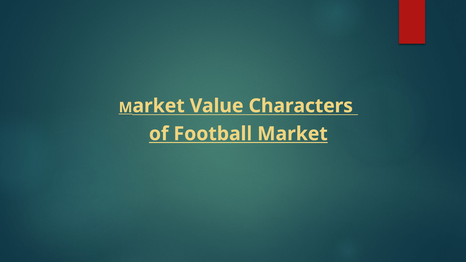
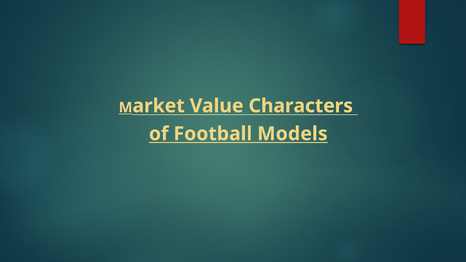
Market: Market -> Models (292, 134)
